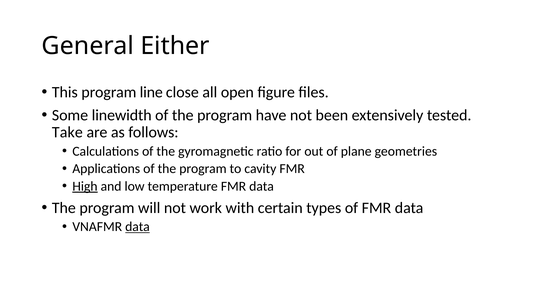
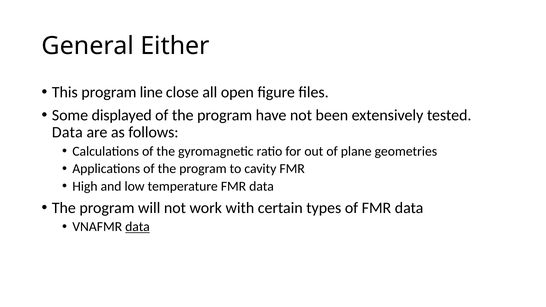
linewidth: linewidth -> displayed (122, 115)
Take: Take -> Data (67, 132)
High underline: present -> none (85, 186)
